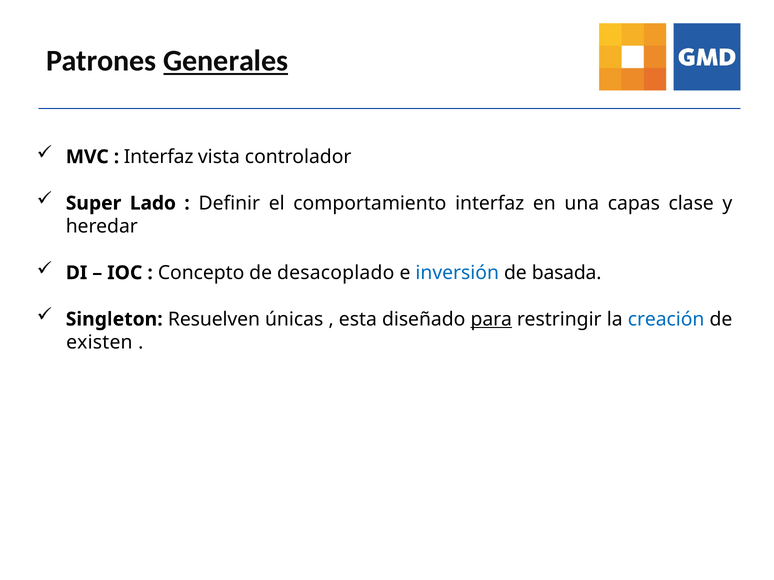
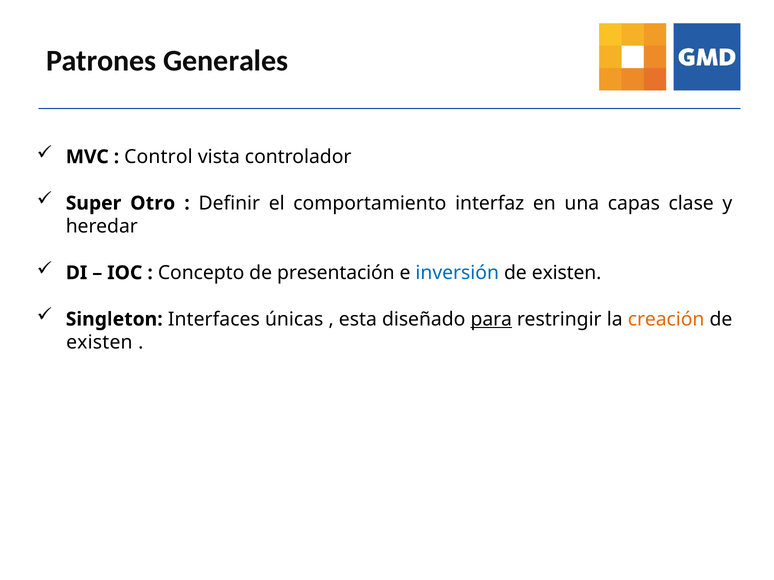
Generales underline: present -> none (226, 61)
Interfaz: Interfaz -> Control (158, 157)
Lado: Lado -> Otro (153, 203)
desacoplado: desacoplado -> presentación (336, 273)
basada: basada -> existen (567, 273)
Resuelven: Resuelven -> Interfaces (214, 319)
creación colour: blue -> orange (666, 319)
